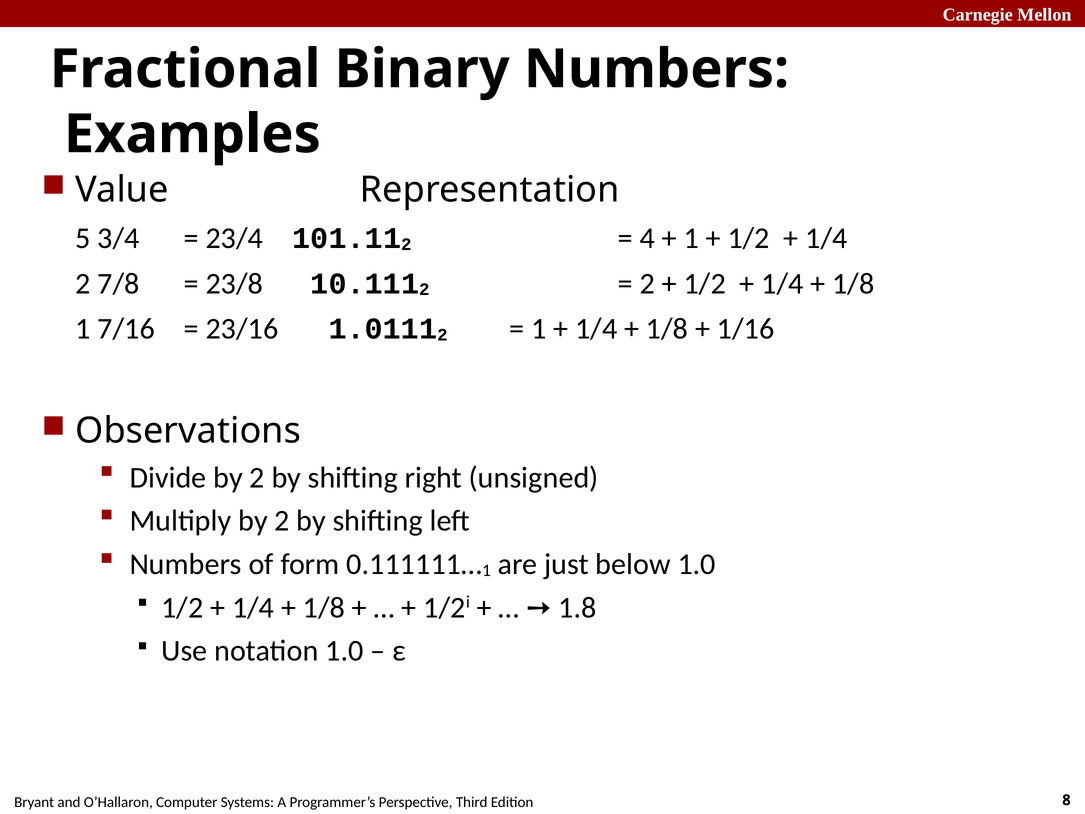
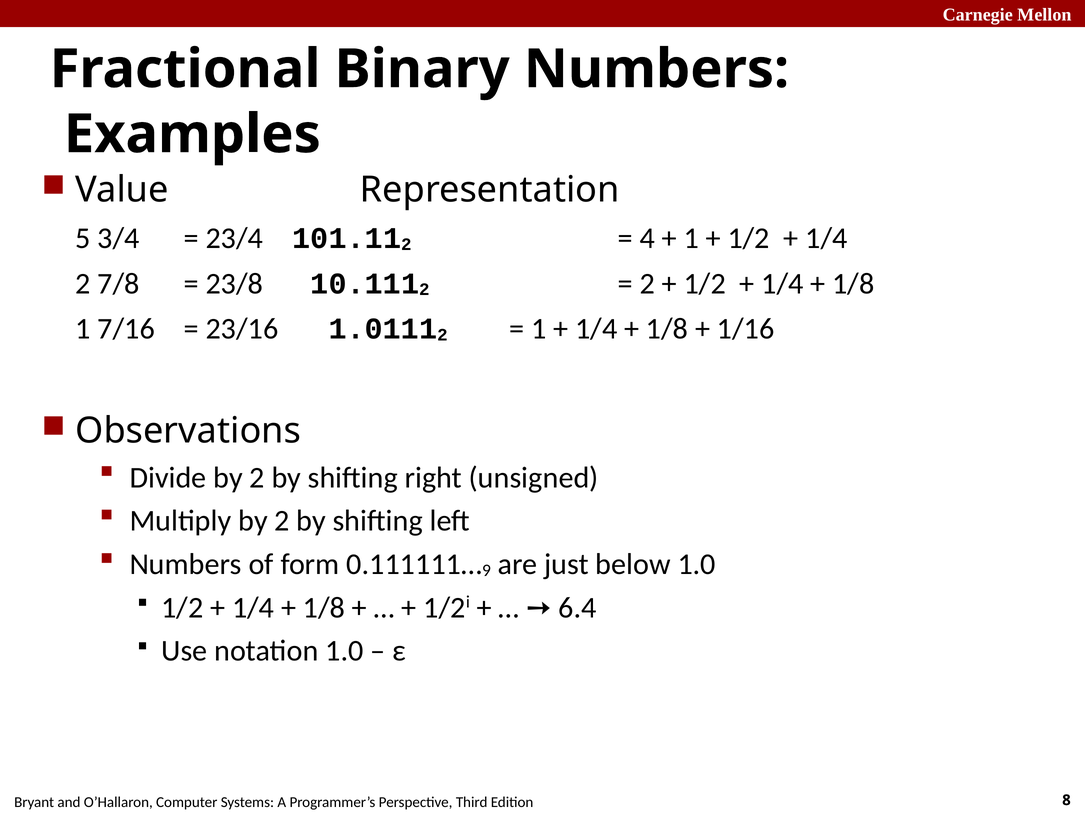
1: 1 -> 9 (486, 570)
1.8: 1.8 -> 6.4 (577, 607)
